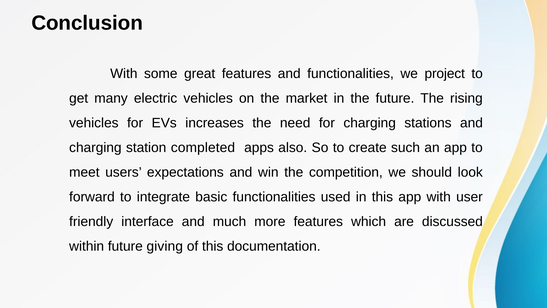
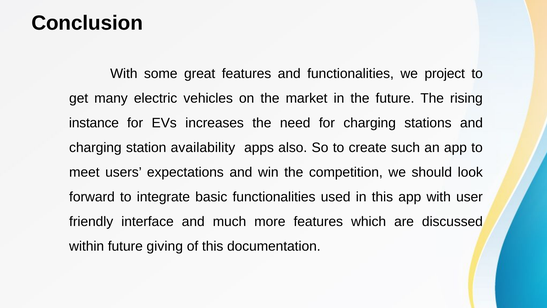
vehicles: vehicles -> instance (94, 123)
completed: completed -> availability (203, 148)
